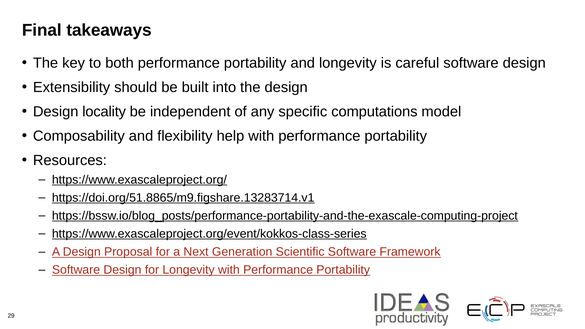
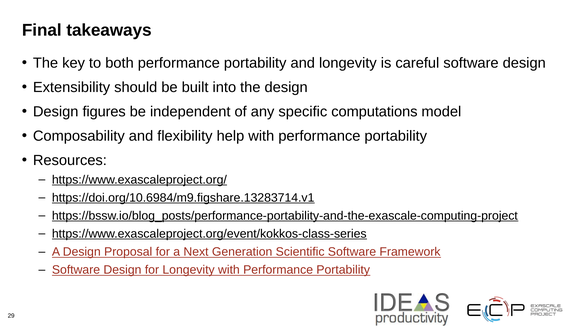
locality: locality -> figures (104, 112)
https://doi.org/51.8865/m9.figshare.13283714.v1: https://doi.org/51.8865/m9.figshare.13283714.v1 -> https://doi.org/10.6984/m9.figshare.13283714.v1 (183, 198)
